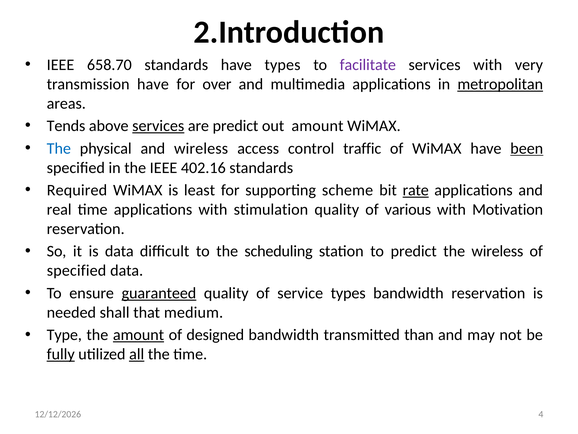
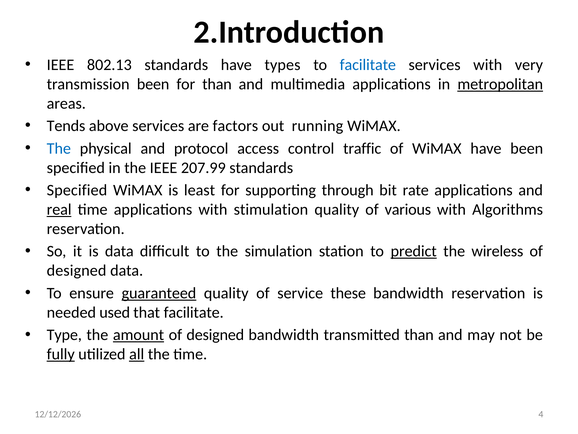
658.70: 658.70 -> 802.13 (109, 65)
facilitate colour: purple -> blue (368, 65)
transmission have: have -> been (153, 84)
for over: over -> than (217, 84)
services underline: present -> none (158, 126)
are predict: predict -> factors (235, 126)
out amount: amount -> running (317, 126)
and wireless: wireless -> protocol (201, 148)
been underline: present -> none (527, 148)
402.16: 402.16 -> 207.99 (203, 168)
Required: Required -> Specified (77, 190)
scheme: scheme -> through (348, 190)
rate underline: present -> none (416, 190)
real underline: none -> present (59, 209)
Motivation: Motivation -> Algorithms (508, 209)
scheduling: scheduling -> simulation (279, 251)
predict underline: none -> present (414, 251)
specified: specified -> designed (77, 270)
service types: types -> these (348, 293)
shall: shall -> used (115, 312)
that medium: medium -> facilitate (194, 312)
